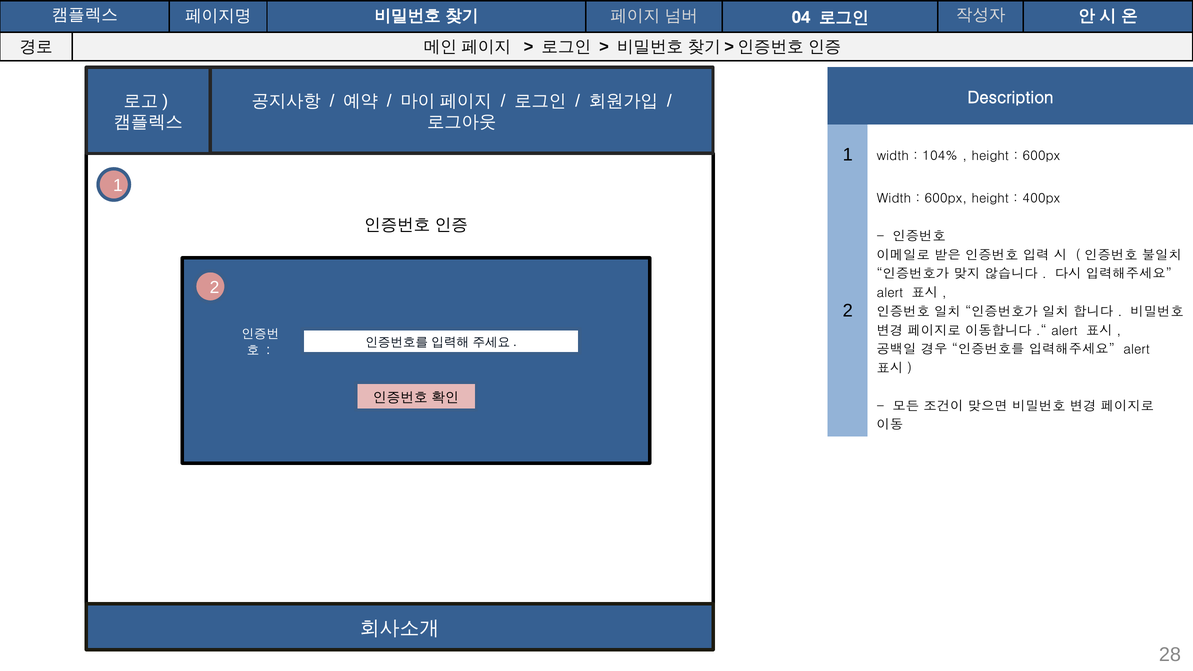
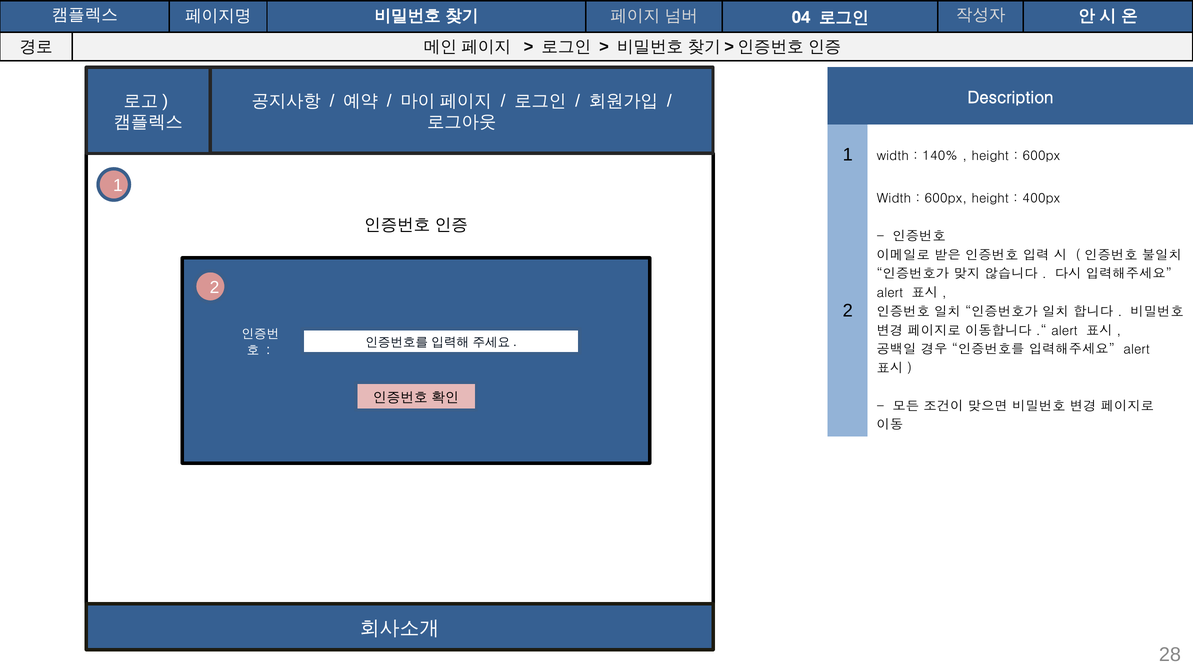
104%: 104% -> 140% (940, 156)
